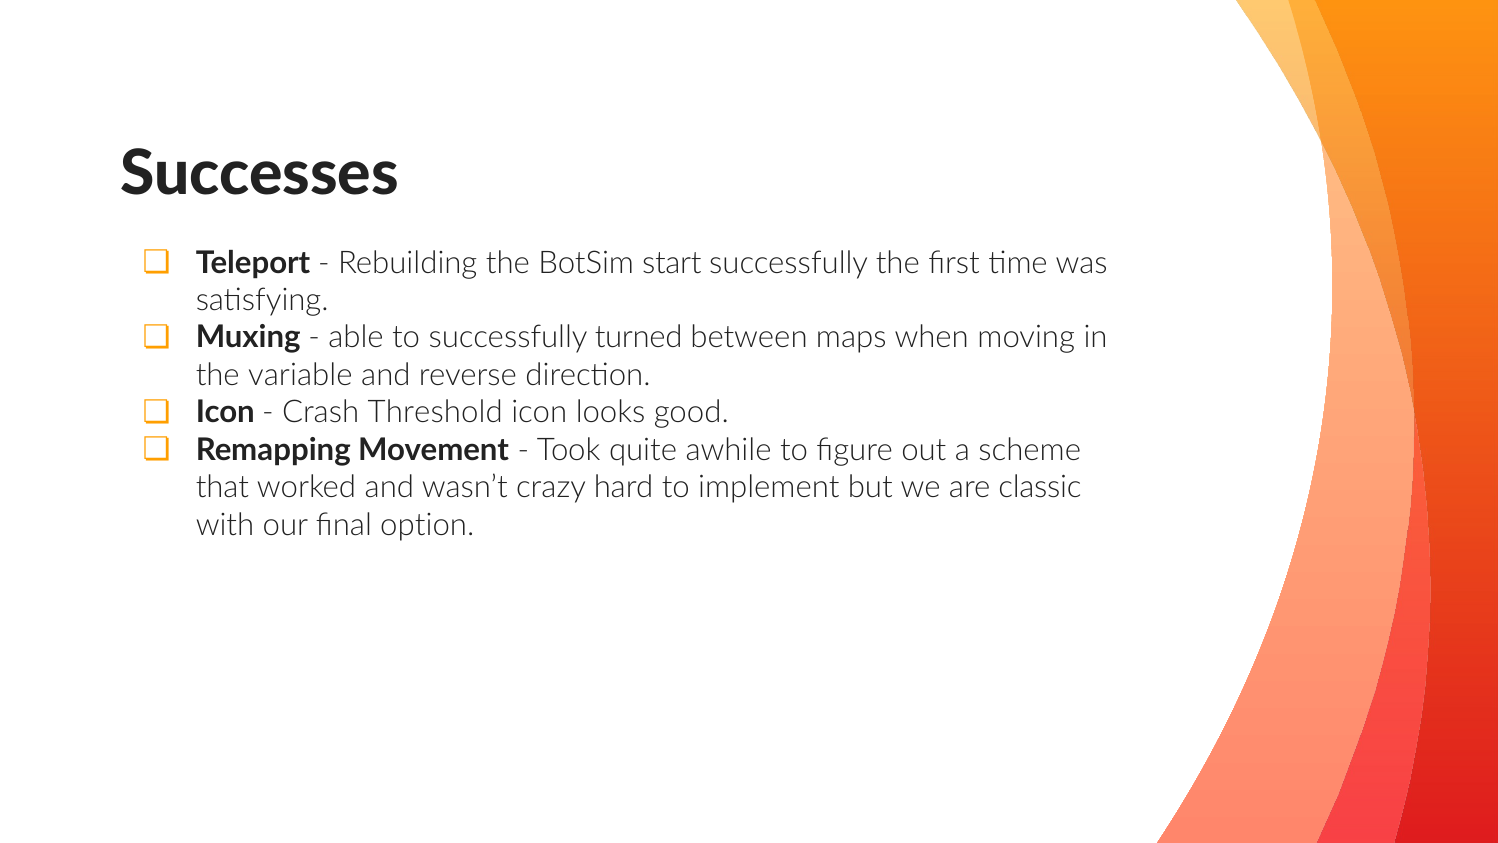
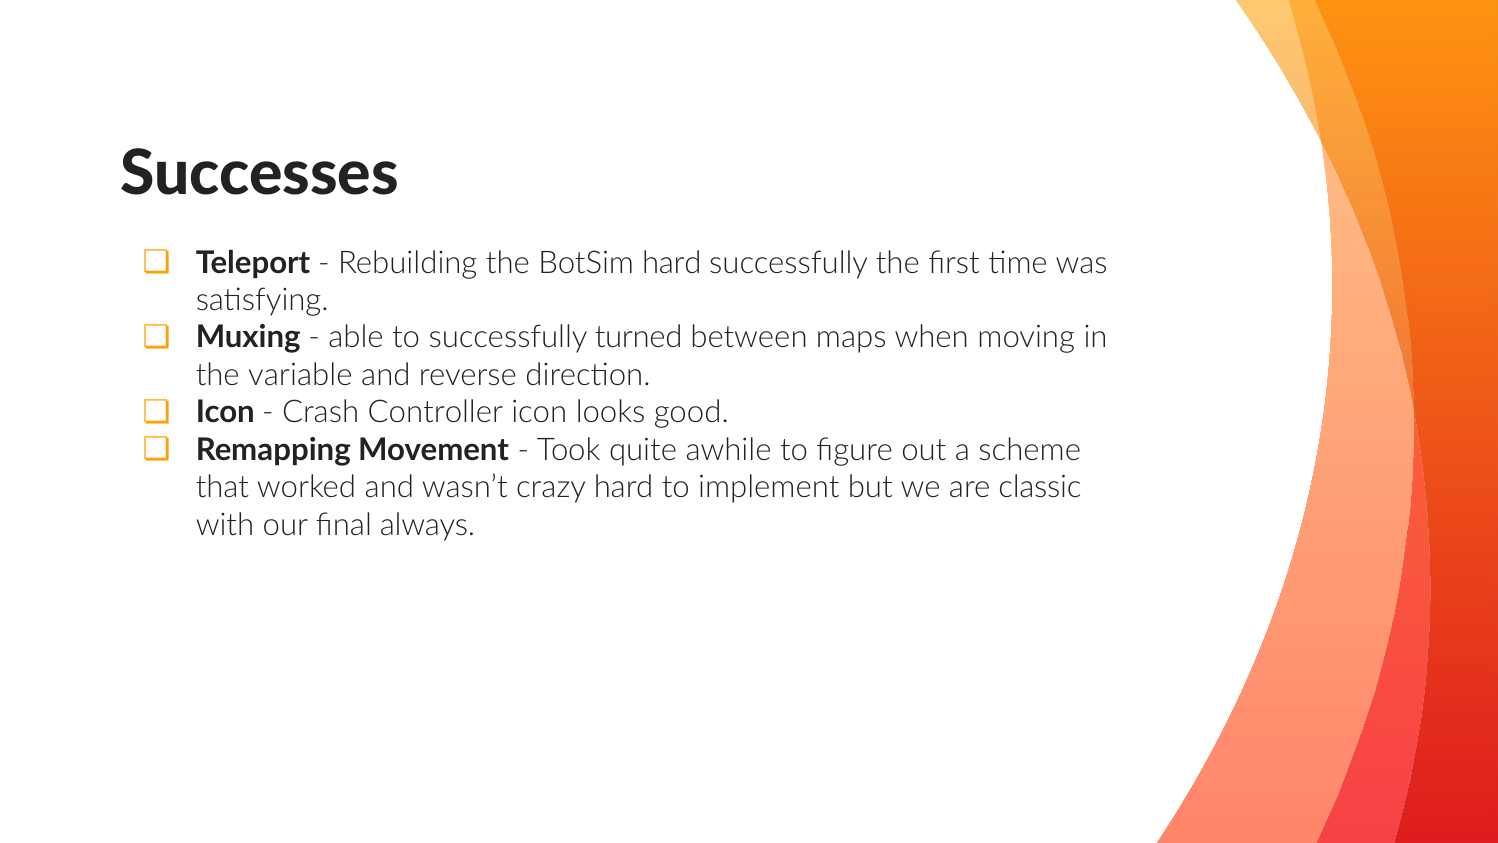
BotSim start: start -> hard (672, 263)
Threshold: Threshold -> Controller (435, 412)
option: option -> always (428, 525)
